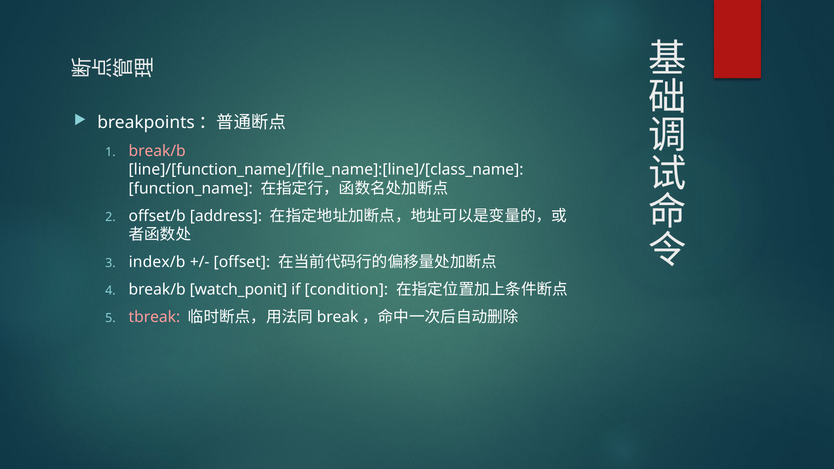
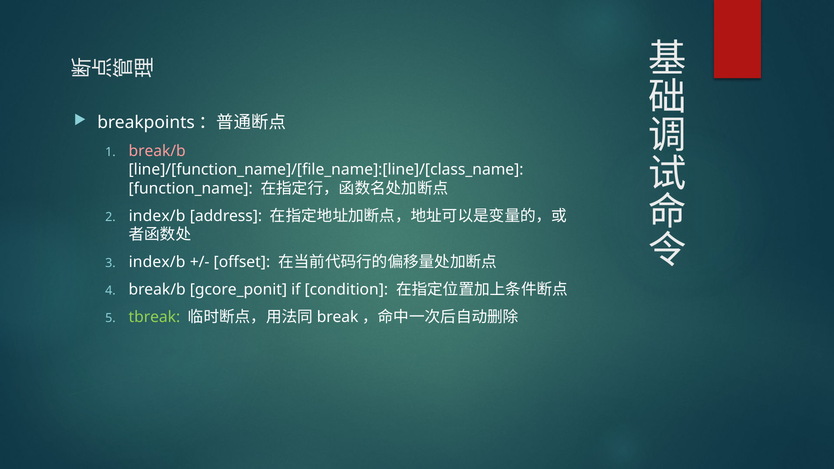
offset/b: offset/b -> index/b (157, 216)
watch_ponit: watch_ponit -> gcore_ponit (238, 290)
tbreak colour: pink -> light green (154, 317)
